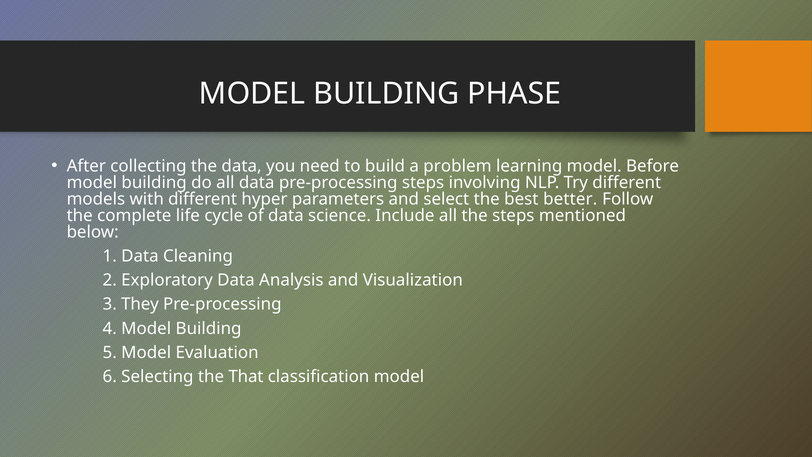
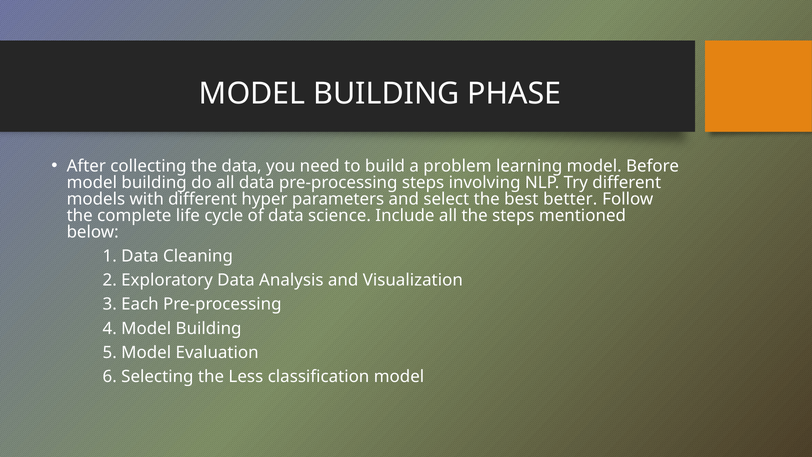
They: They -> Each (140, 304)
That: That -> Less (246, 376)
